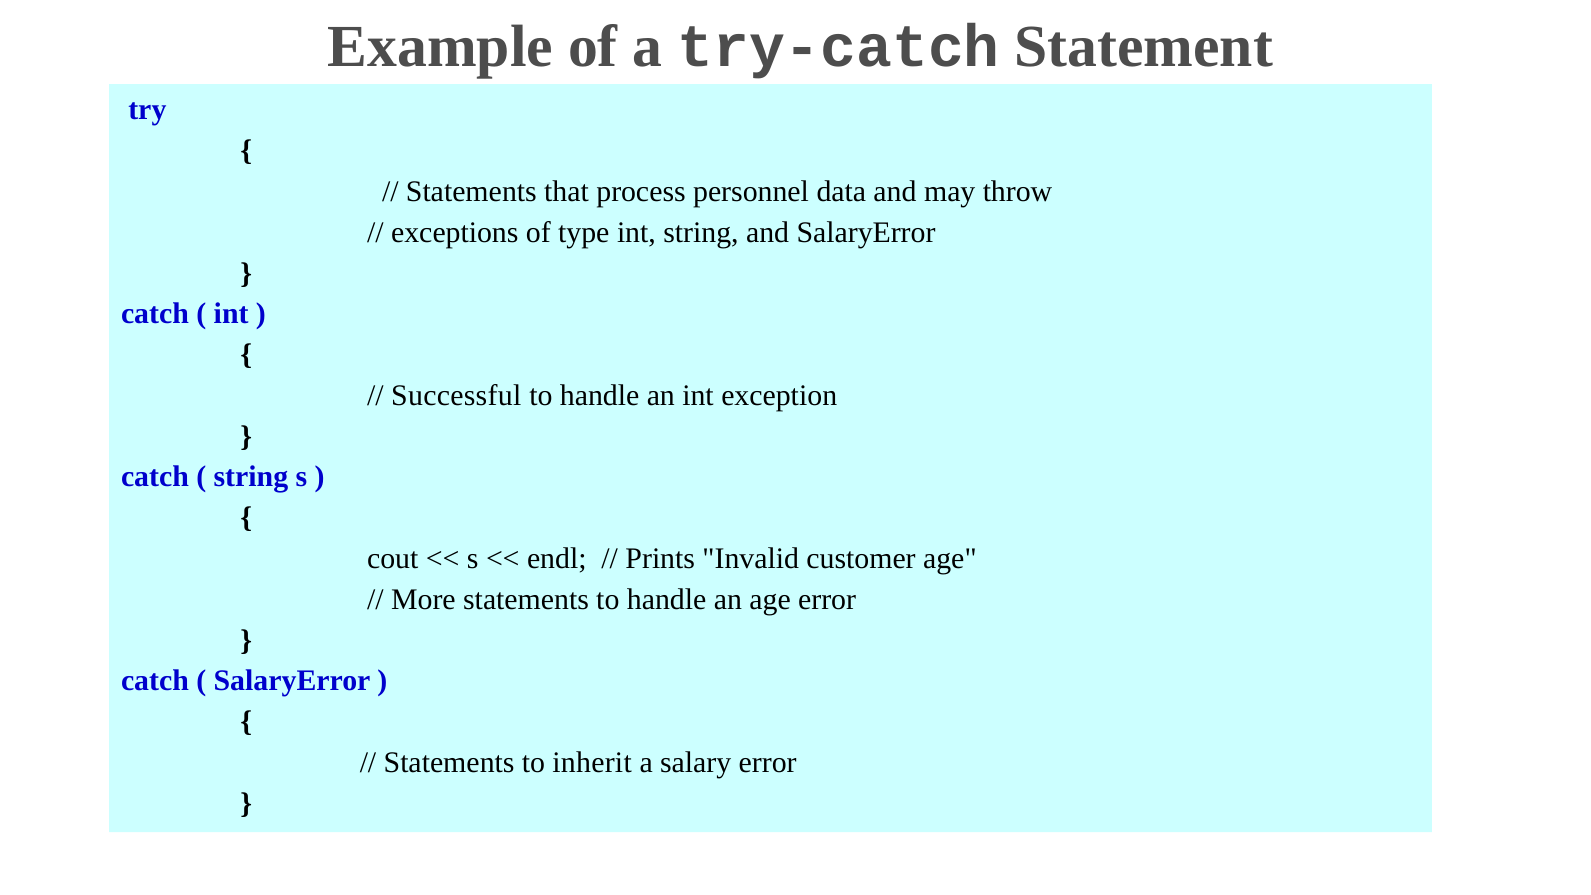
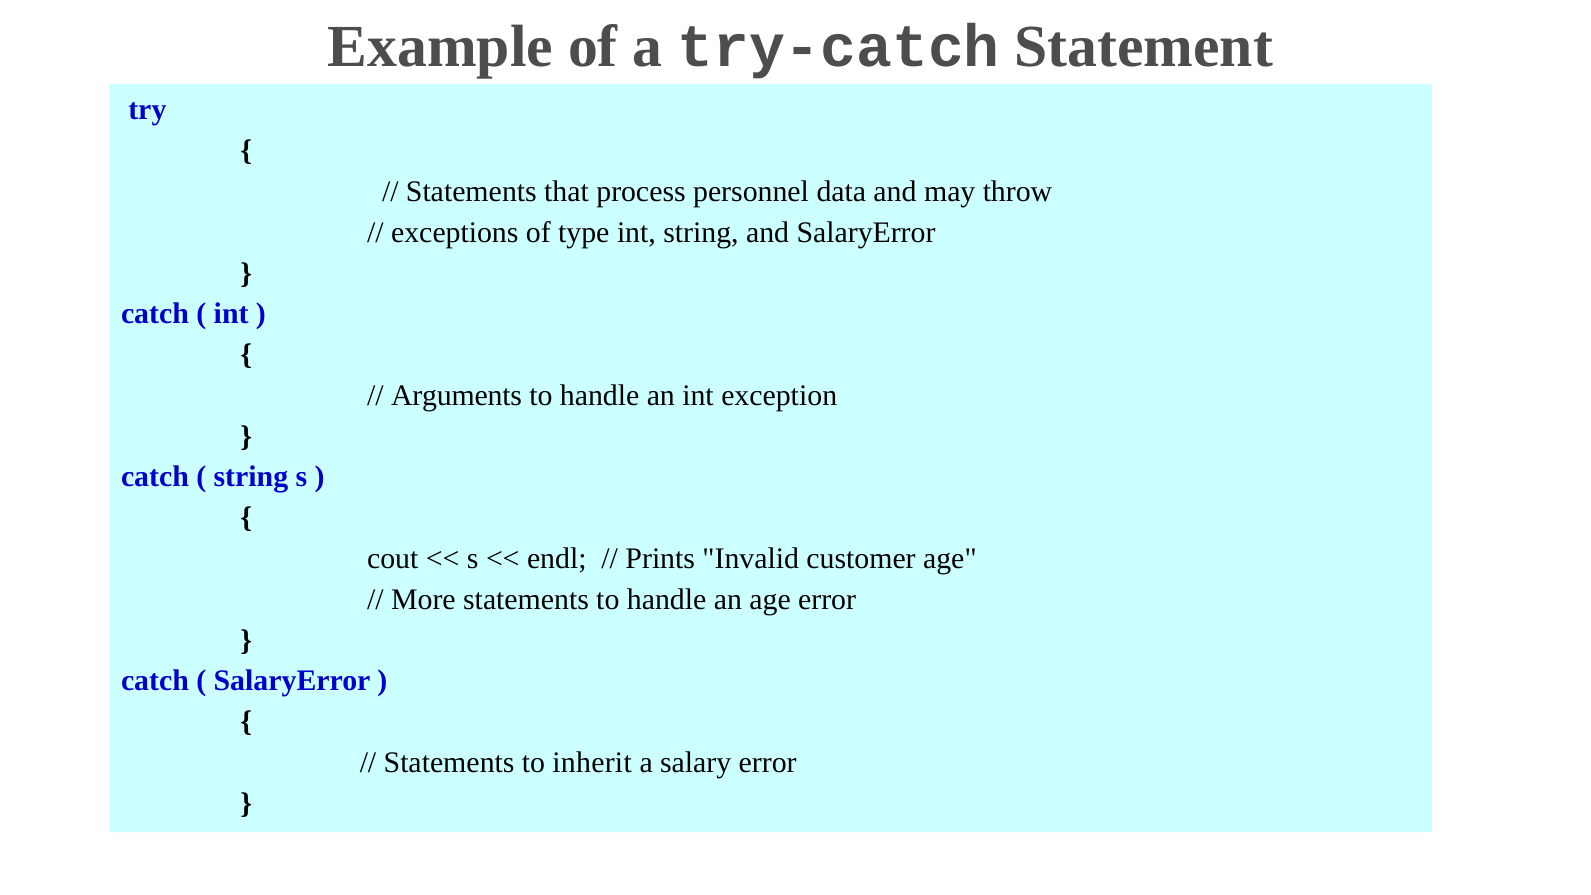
Successful: Successful -> Arguments (457, 396)
